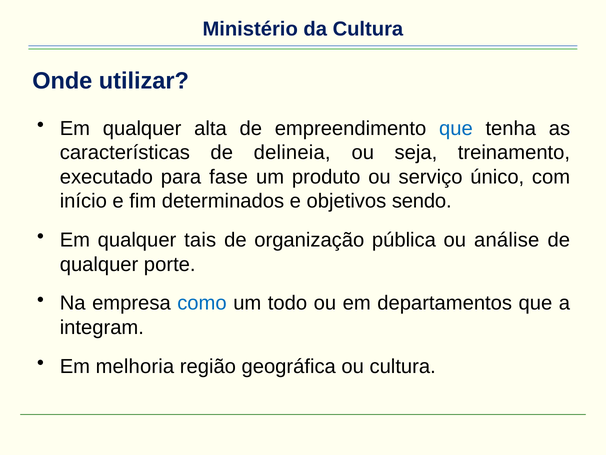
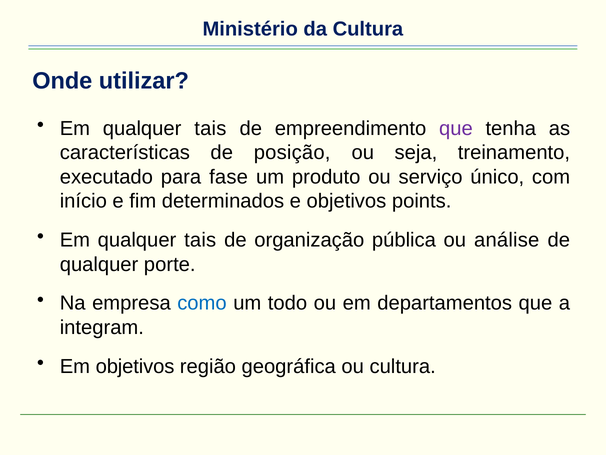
alta: alta -> tais (210, 128)
que colour: blue -> purple (456, 128)
delineia: delineia -> posição (292, 152)
sendo: sendo -> points (422, 201)
Em melhoria: melhoria -> objetivos (135, 366)
